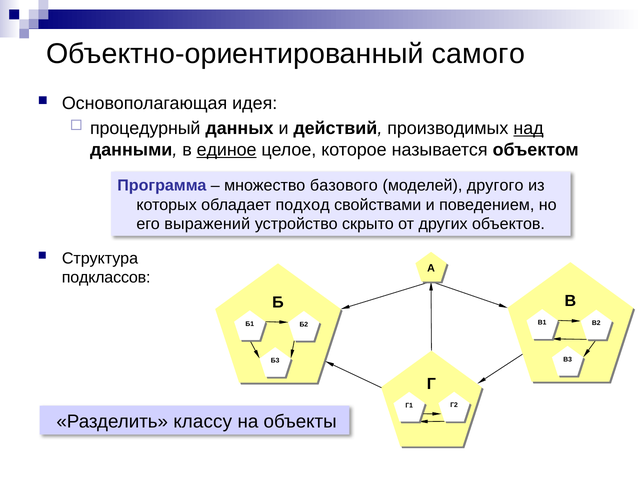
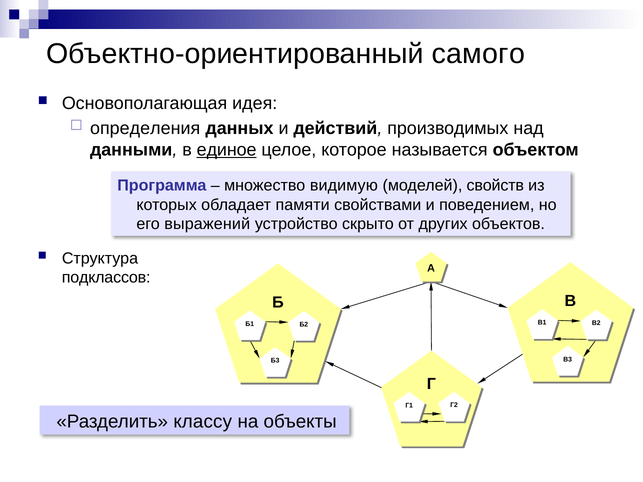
процедурный: процедурный -> определения (145, 128)
над underline: present -> none (529, 128)
базового: базового -> видимую (344, 186)
другого: другого -> свойств (495, 186)
подход: подход -> памяти (303, 205)
